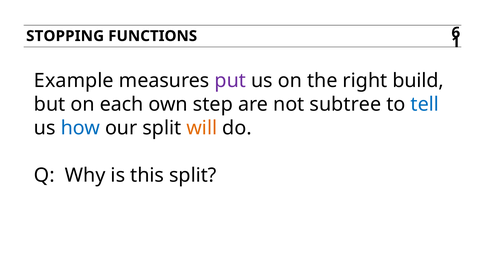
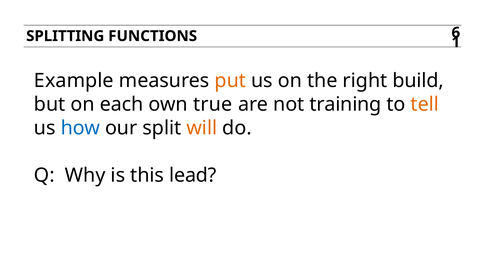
STOPPING: STOPPING -> SPLITTING (65, 36)
put colour: purple -> orange (230, 81)
step: step -> true (213, 104)
subtree: subtree -> training (345, 104)
tell colour: blue -> orange (425, 104)
this split: split -> lead (193, 175)
